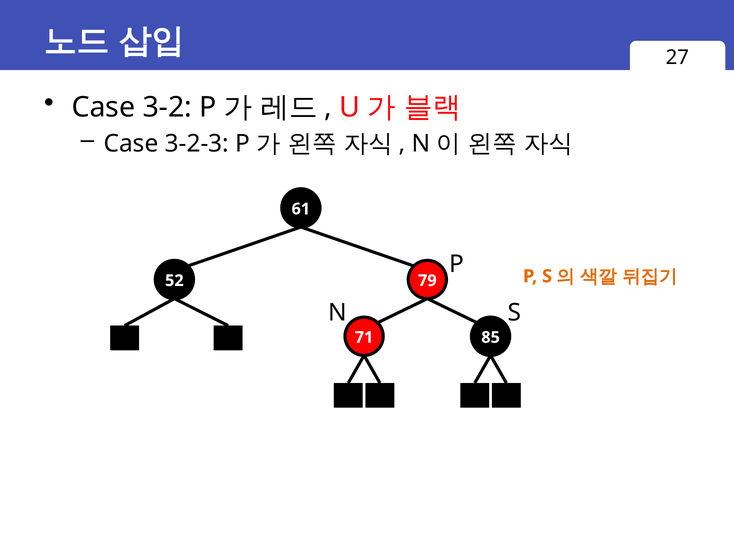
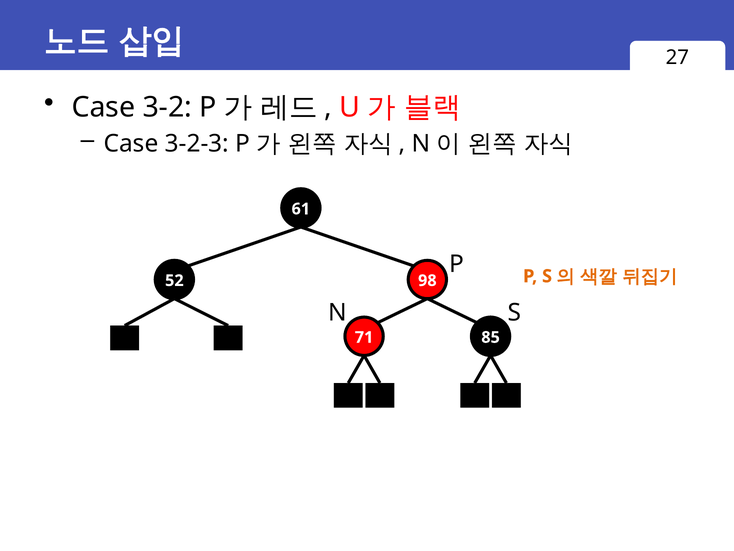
79: 79 -> 98 (427, 280)
